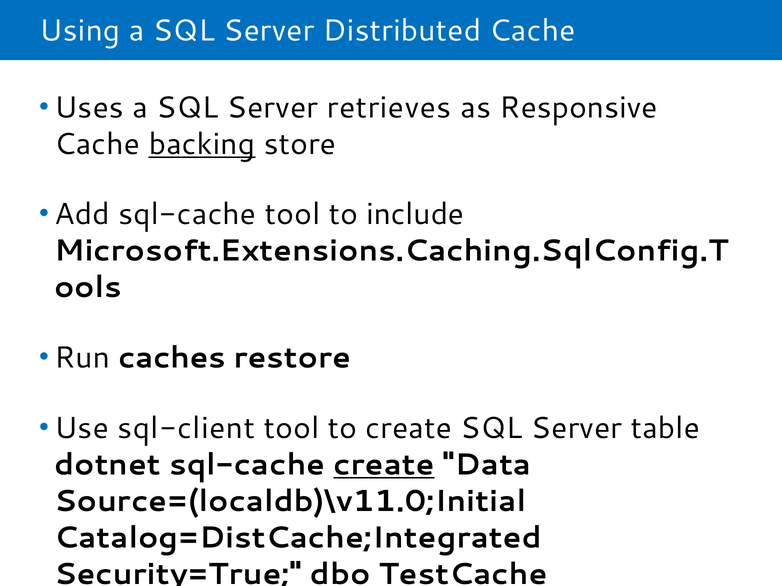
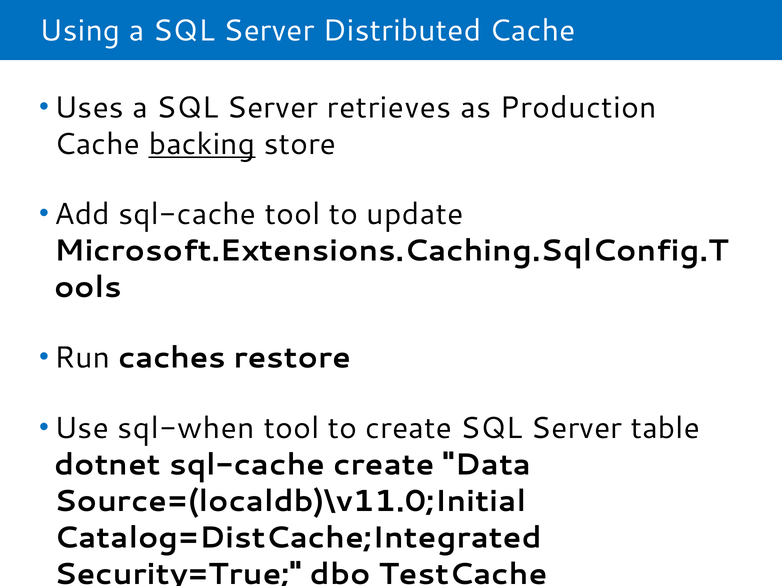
Responsive: Responsive -> Production (578, 108)
include: include -> update (415, 215)
sql-client: sql-client -> sql-when (186, 428)
create underline: present -> none (384, 465)
